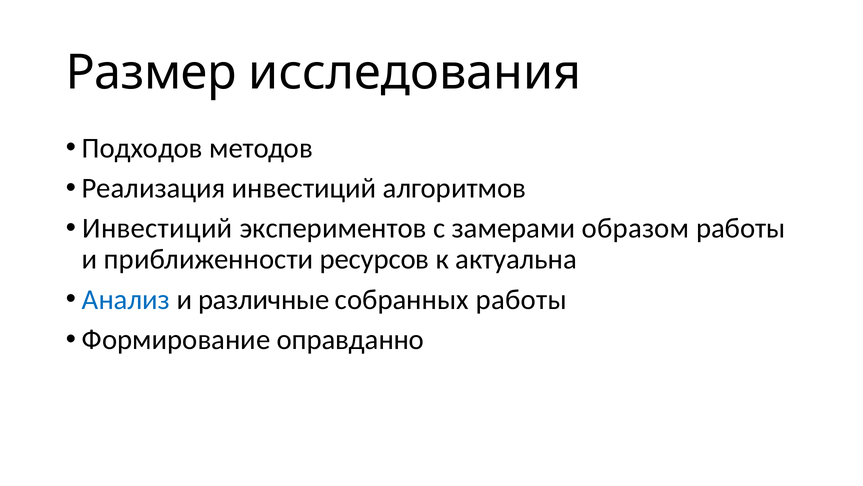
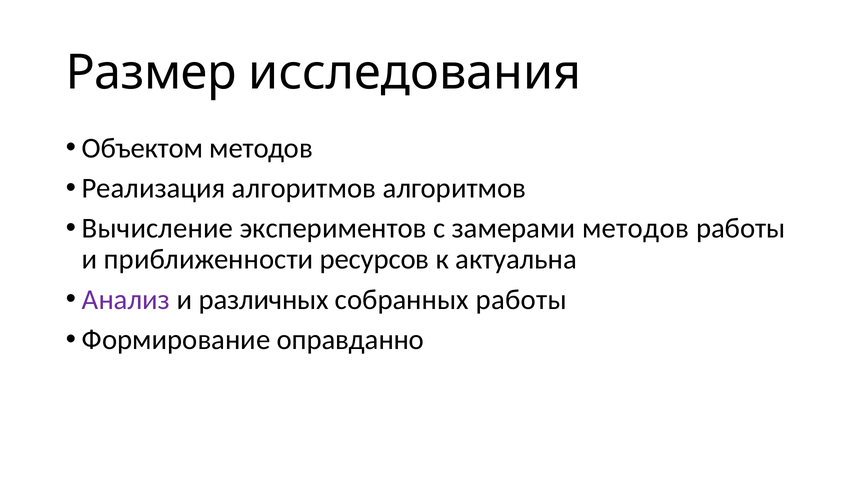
Подходов: Подходов -> Объектом (142, 148)
Реализация инвестиций: инвестиций -> алгоритмов (304, 188)
Инвестиций: Инвестиций -> Вычисление (158, 228)
замерами образом: образом -> методов (636, 228)
Анализ colour: blue -> purple (126, 299)
различные: различные -> различных (264, 299)
